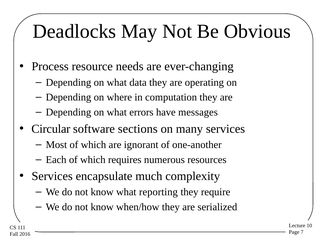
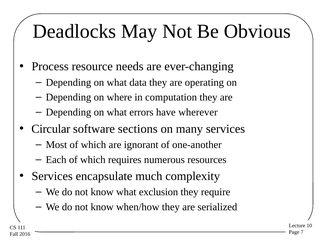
messages: messages -> wherever (198, 112)
reporting: reporting -> exclusion (159, 192)
